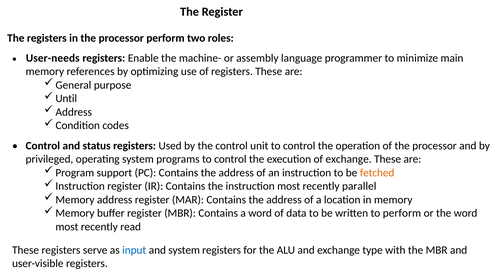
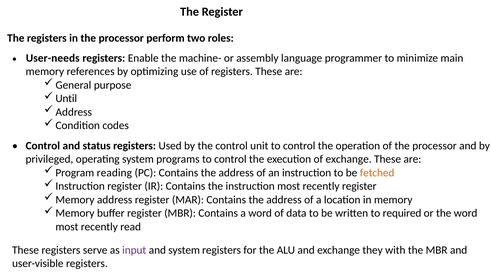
support: support -> reading (114, 173)
recently parallel: parallel -> register (359, 186)
to perform: perform -> required (402, 213)
input colour: blue -> purple (134, 250)
type: type -> they (373, 250)
